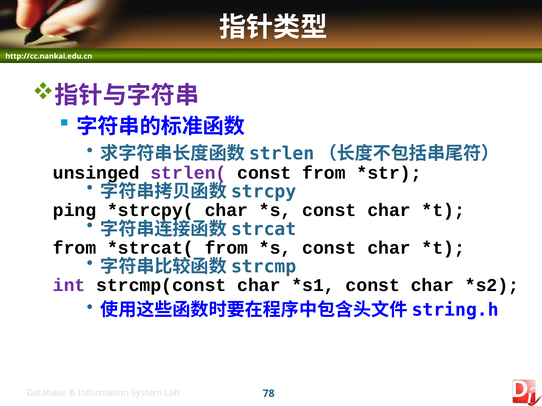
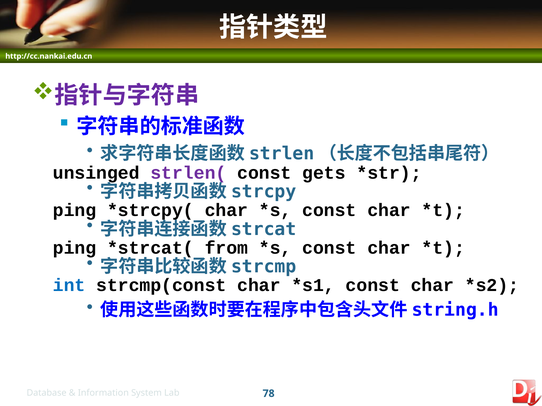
const from: from -> gets (324, 173)
from: from -> ping (75, 248)
int colour: purple -> blue (69, 286)
